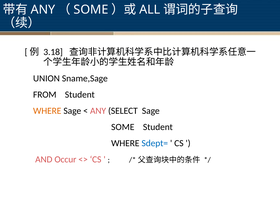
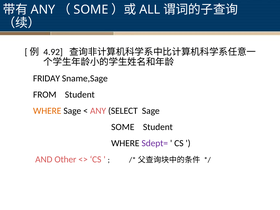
3.18: 3.18 -> 4.92 (53, 52)
UNION: UNION -> FRIDAY (47, 78)
Sdept= colour: blue -> purple (155, 143)
Occur: Occur -> Other (65, 159)
